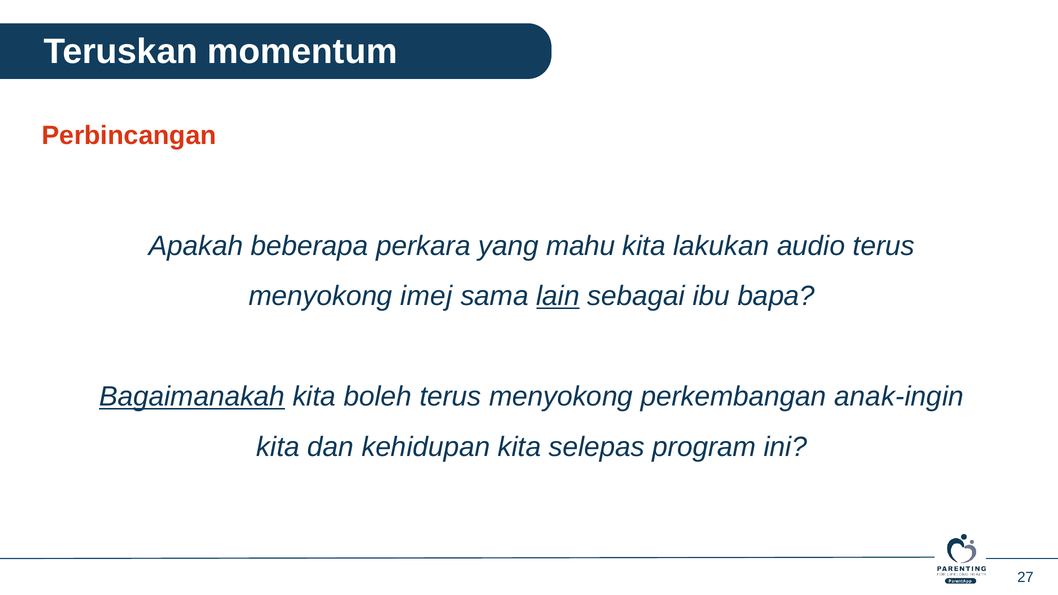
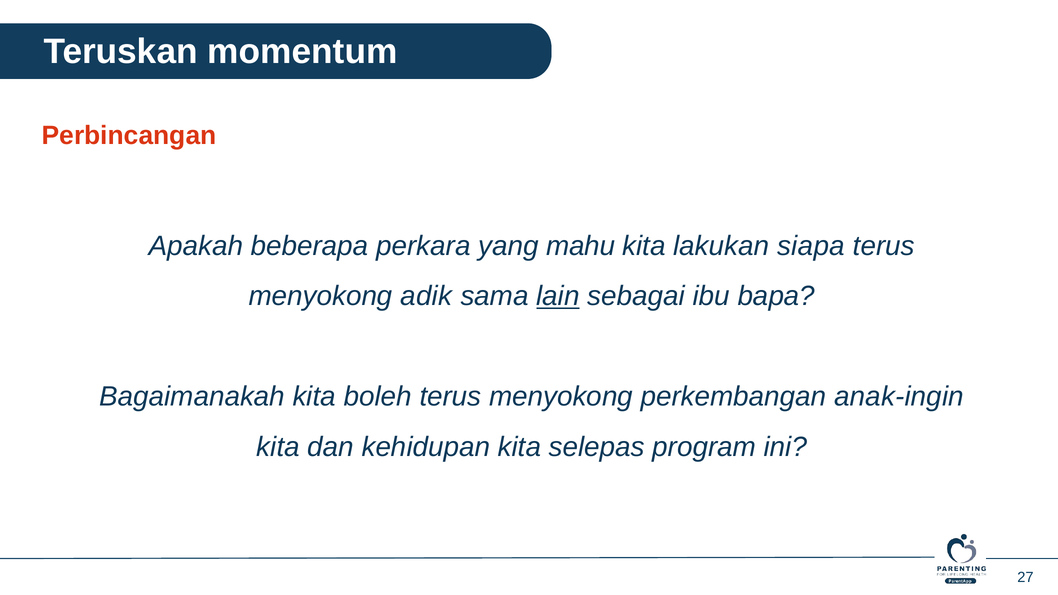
audio: audio -> siapa (811, 246)
imej: imej -> adik (426, 296)
Bagaimanakah underline: present -> none (192, 397)
